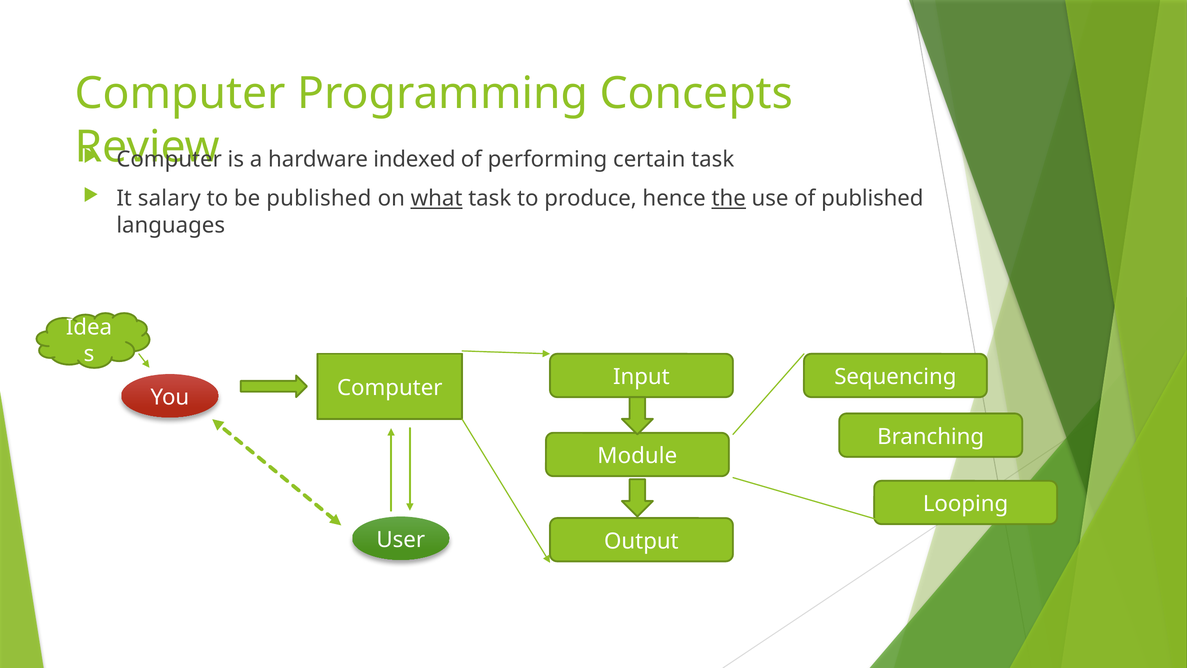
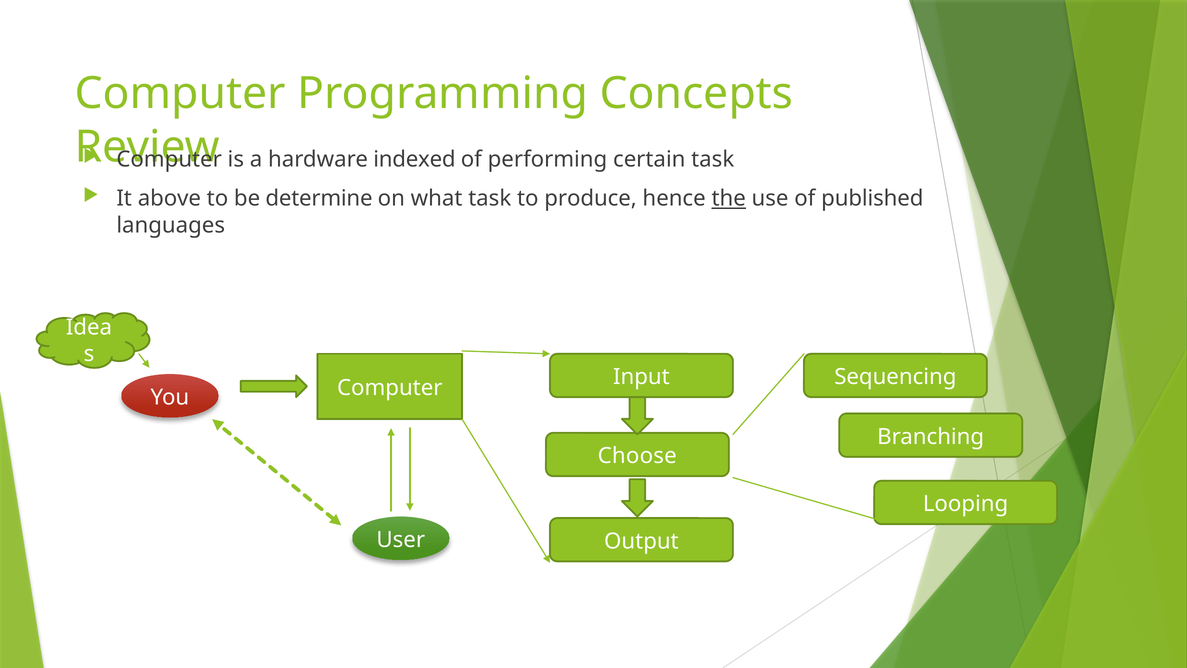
salary: salary -> above (169, 198)
be published: published -> determine (319, 198)
what underline: present -> none (437, 198)
Module: Module -> Choose (637, 456)
